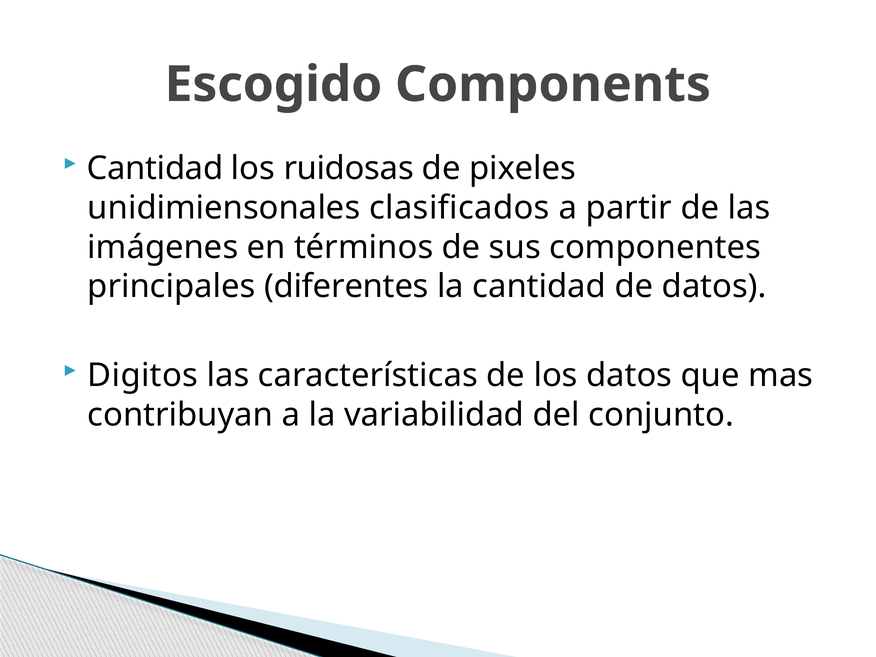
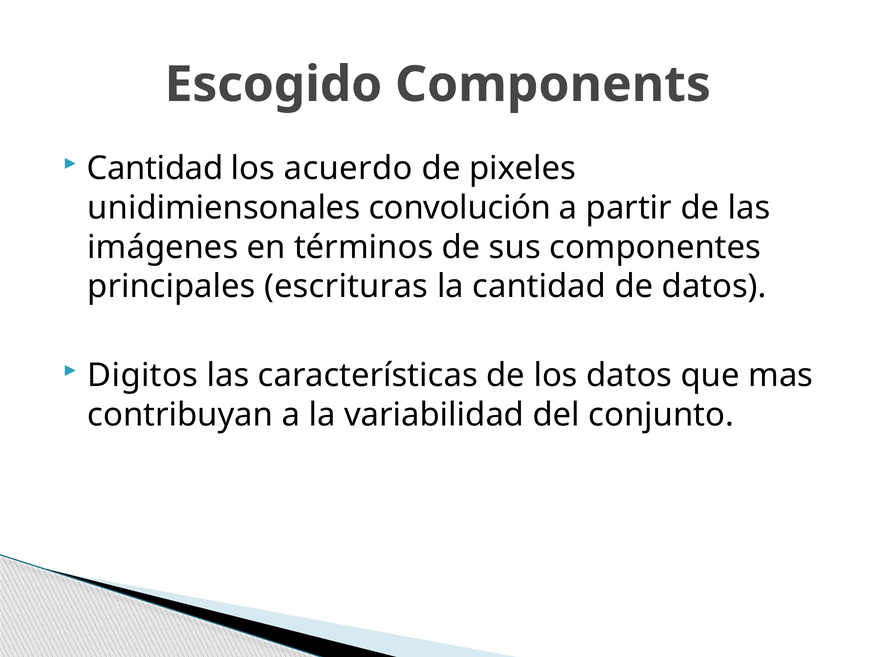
ruidosas: ruidosas -> acuerdo (348, 168)
clasificados: clasificados -> convolución (460, 208)
diferentes: diferentes -> escrituras (346, 287)
